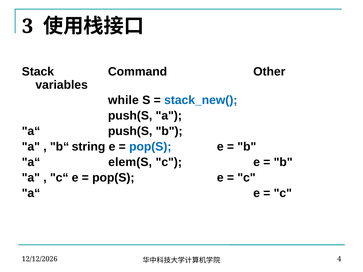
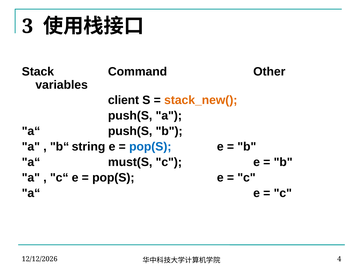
while: while -> client (124, 100)
stack_new( colour: blue -> orange (201, 100)
elem(S: elem(S -> must(S (130, 162)
